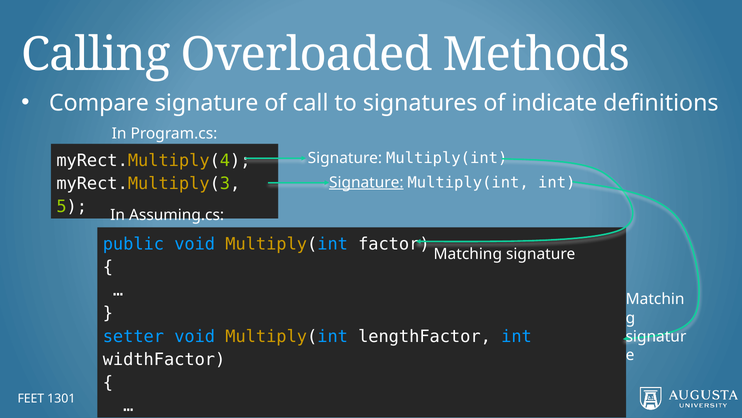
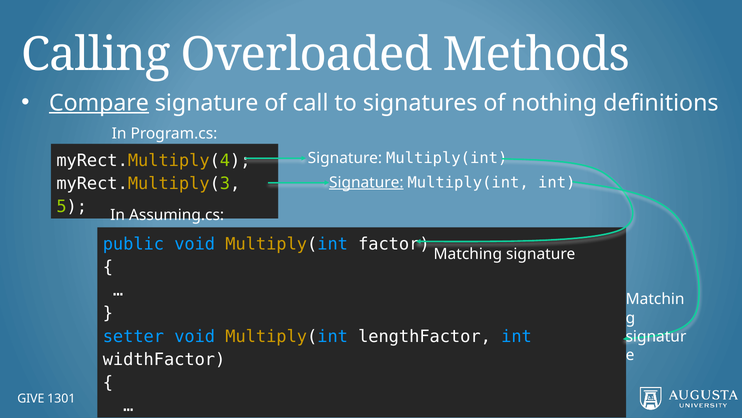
Compare underline: none -> present (99, 103)
indicate: indicate -> nothing (554, 103)
FEET: FEET -> GIVE (31, 398)
